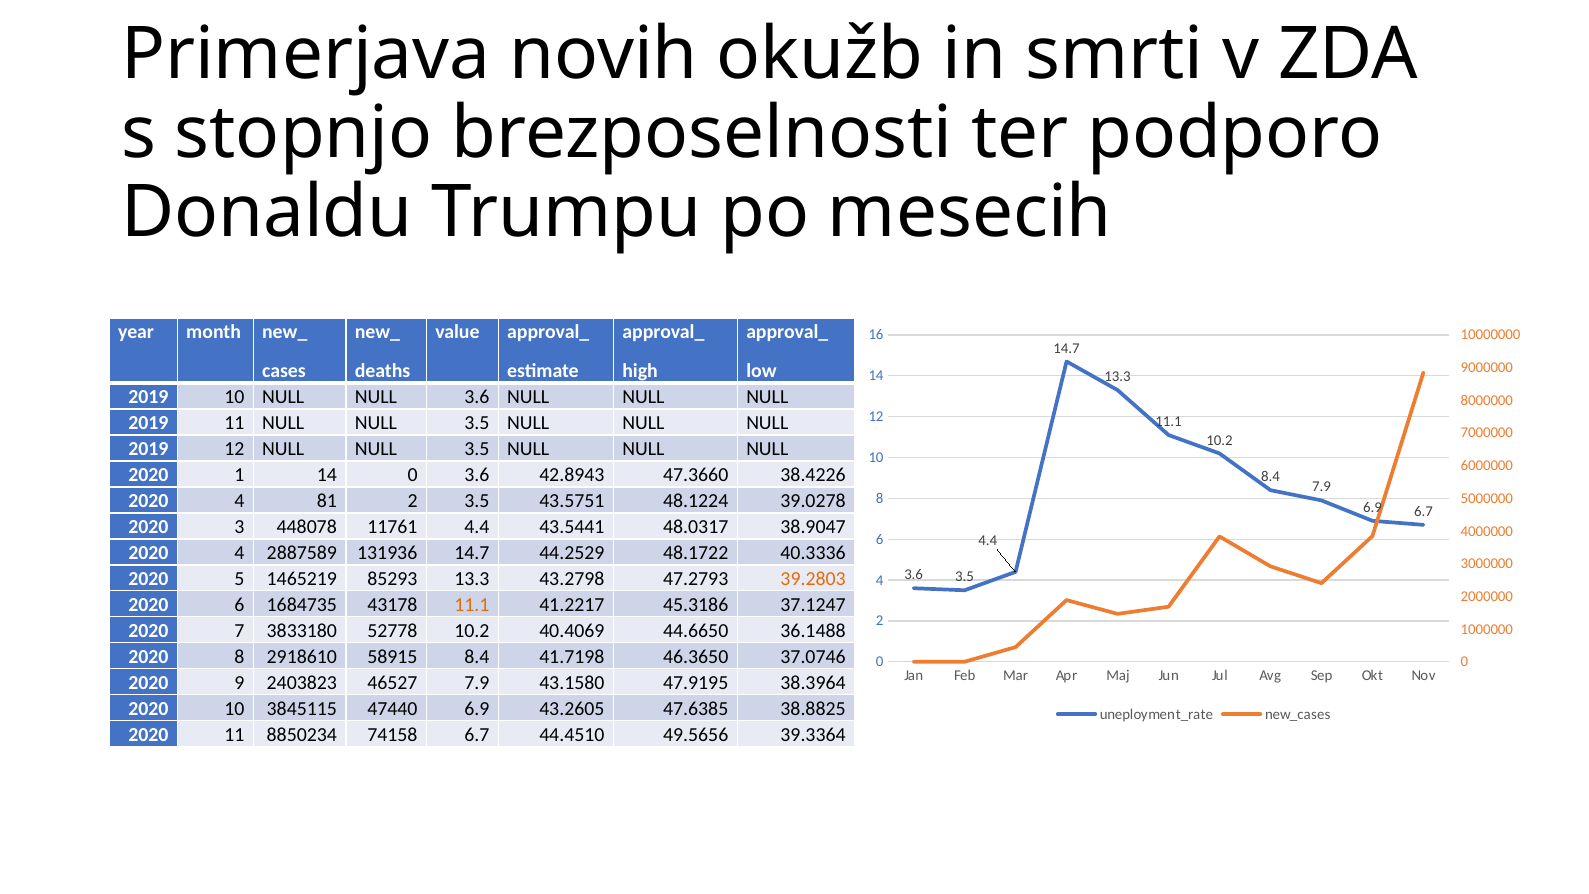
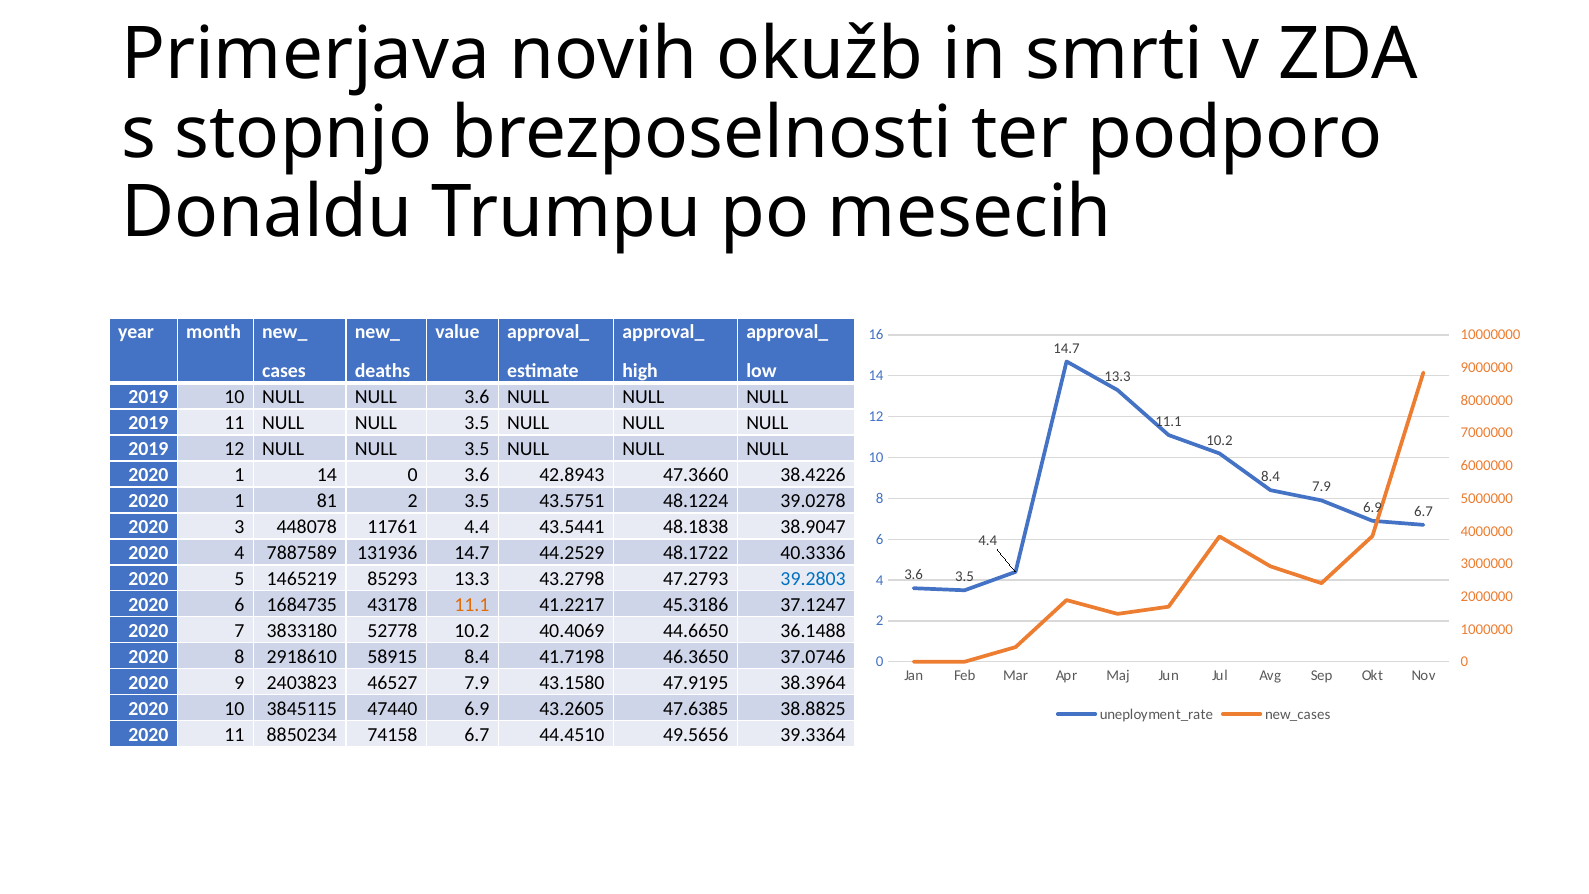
4: 4 -> 1 (239, 501)
48.0317: 48.0317 -> 48.1838 (696, 527)
2887589: 2887589 -> 7887589 (302, 553)
39.2803 colour: orange -> blue (813, 579)
